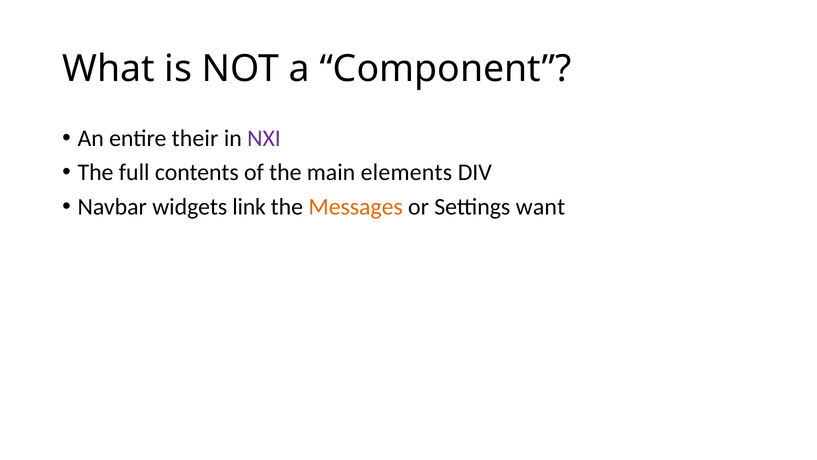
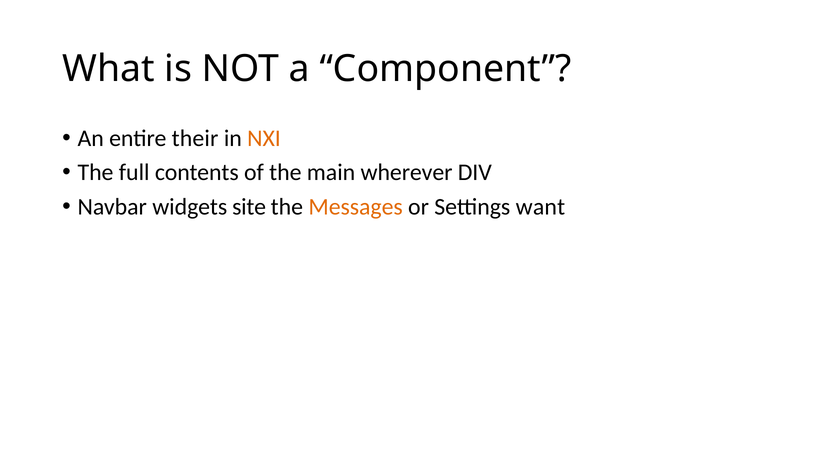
NXI colour: purple -> orange (264, 138)
elements: elements -> wherever (407, 172)
link: link -> site (249, 207)
